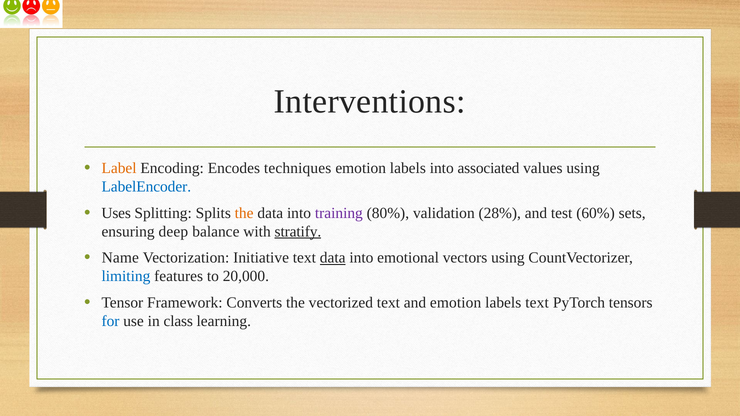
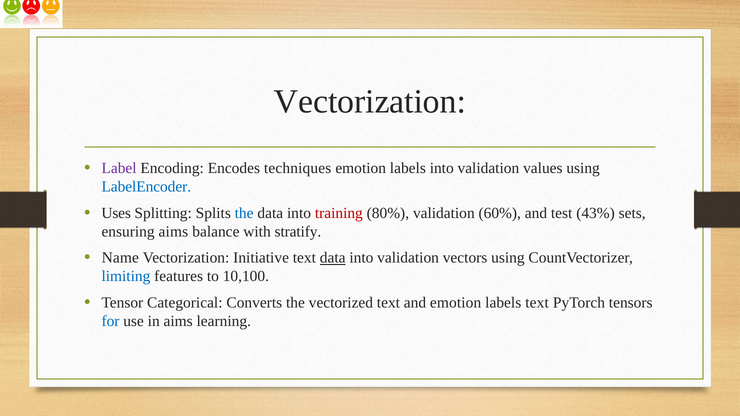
Interventions: Interventions -> Vectorization (370, 102)
Label colour: orange -> purple (119, 168)
labels into associated: associated -> validation (488, 168)
the colour: orange -> blue (244, 213)
training colour: purple -> red (339, 213)
28%: 28% -> 60% (500, 213)
60%: 60% -> 43% (596, 213)
ensuring deep: deep -> aims (173, 232)
stratify underline: present -> none (298, 232)
emotional: emotional -> validation (408, 258)
20,000: 20,000 -> 10,100 (246, 276)
Framework: Framework -> Categorical (185, 303)
in class: class -> aims (178, 321)
